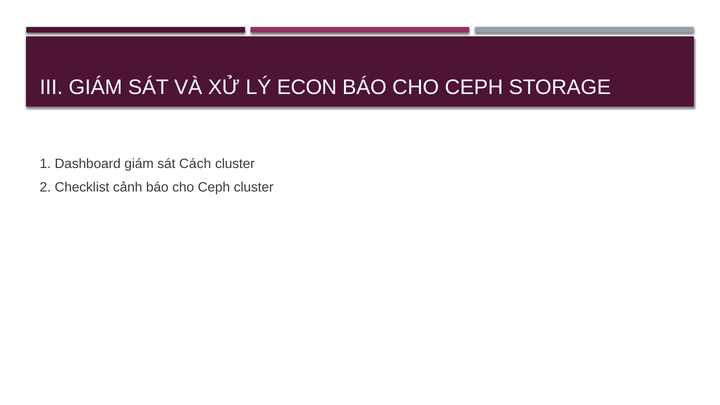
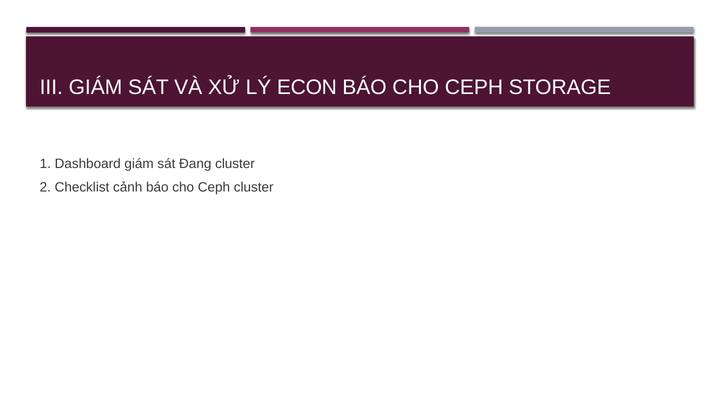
Cách: Cách -> Đang (195, 164)
